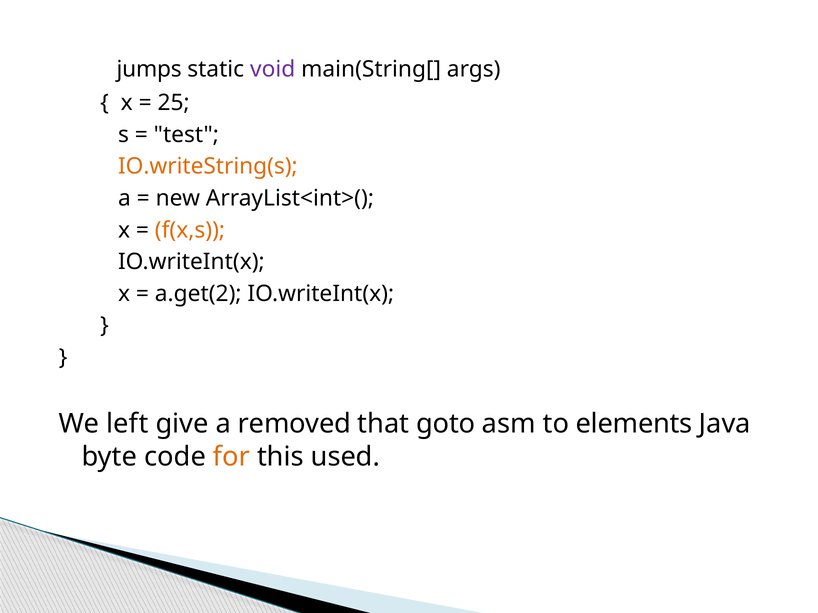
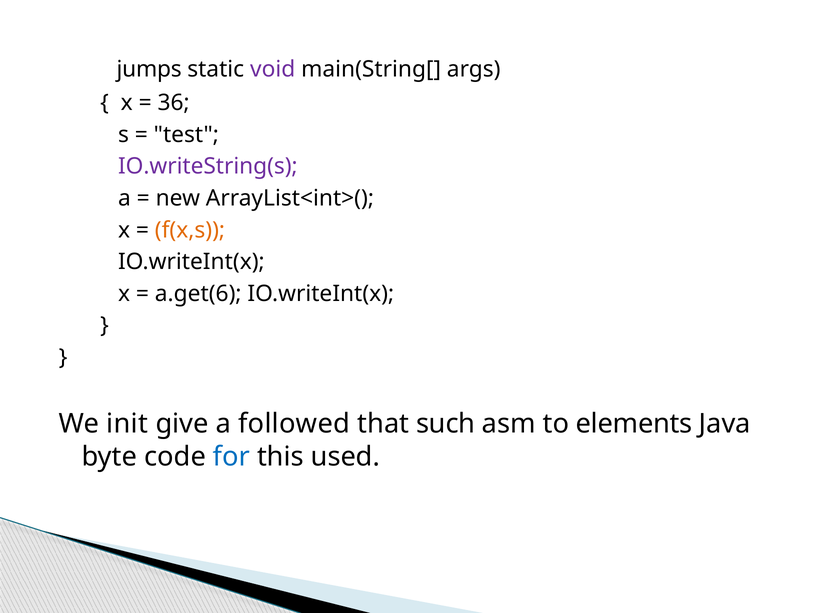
25: 25 -> 36 (174, 103)
IO.writeString(s colour: orange -> purple (208, 167)
a.get(2: a.get(2 -> a.get(6 (198, 294)
left: left -> init (127, 424)
removed: removed -> followed (294, 424)
goto: goto -> such (446, 424)
for colour: orange -> blue (231, 457)
